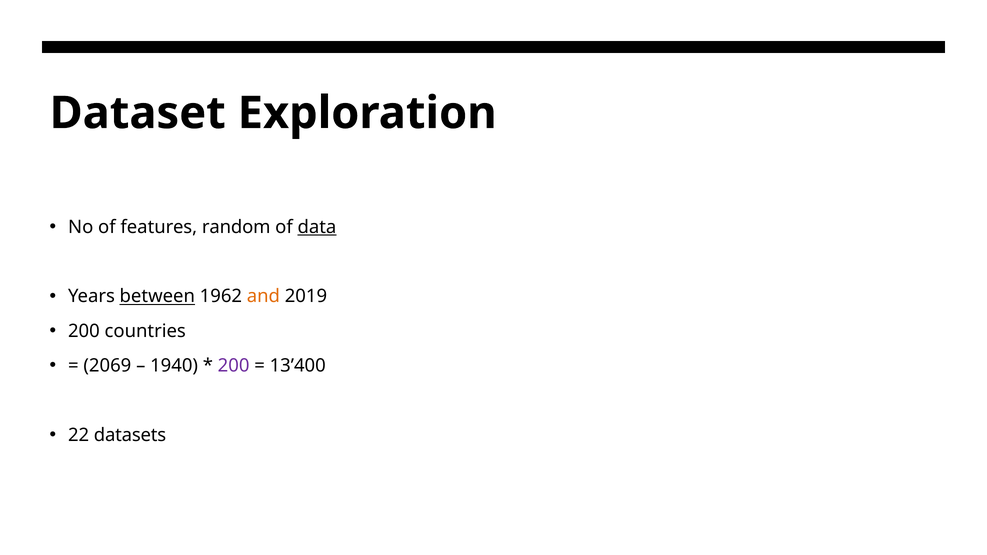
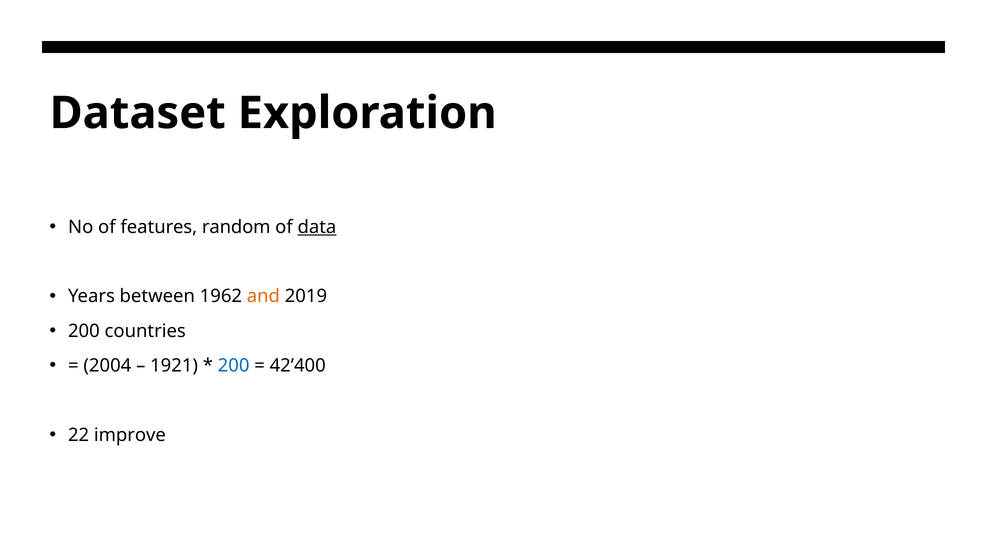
between underline: present -> none (157, 296)
2069: 2069 -> 2004 (107, 366)
1940: 1940 -> 1921 (174, 366)
200 colour: purple -> blue (234, 366)
13’400: 13’400 -> 42’400 (298, 366)
datasets: datasets -> improve (130, 435)
